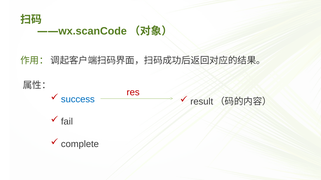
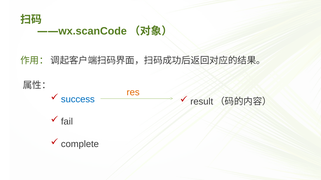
res colour: red -> orange (133, 93)
